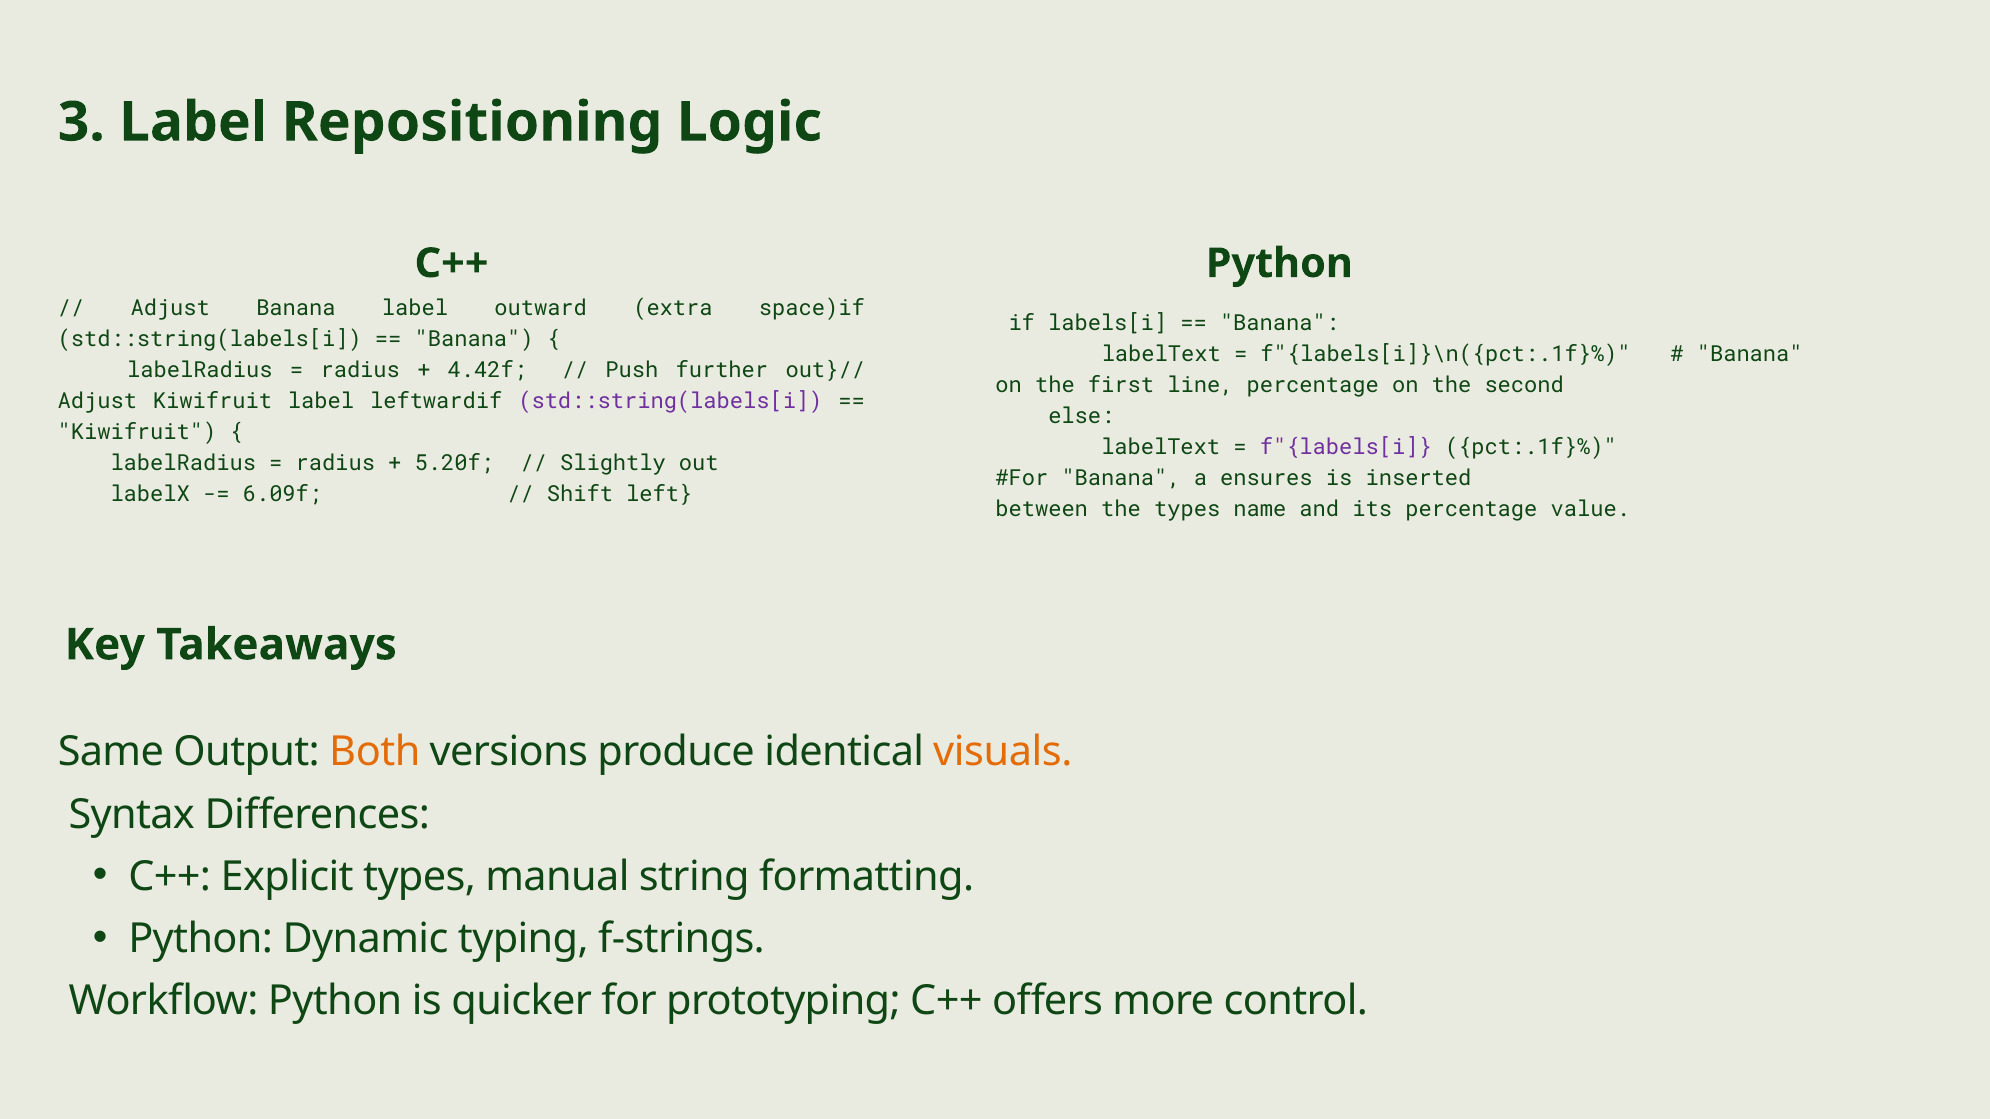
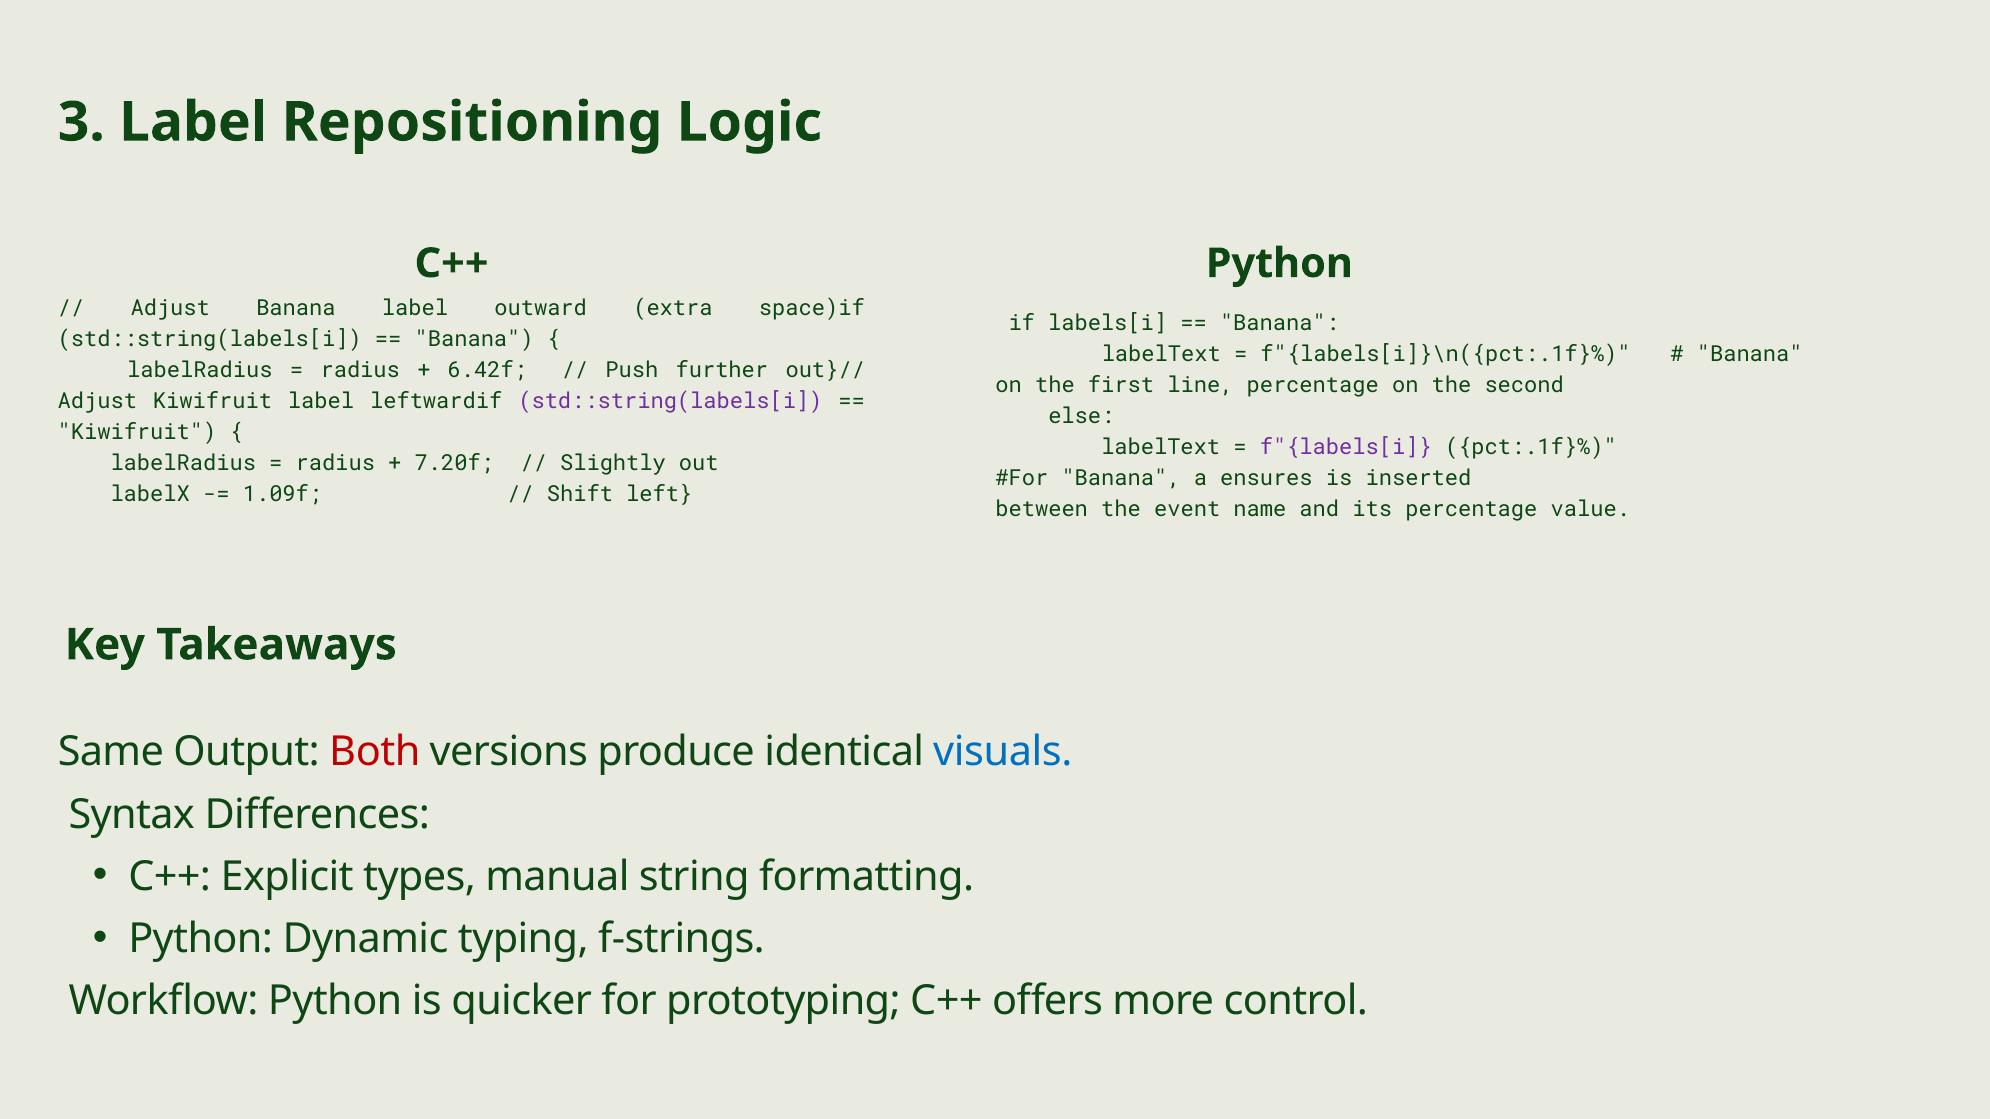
4.42f: 4.42f -> 6.42f (487, 370)
5.20f: 5.20f -> 7.20f (454, 463)
6.09f: 6.09f -> 1.09f (283, 494)
the types: types -> event (1187, 509)
Both colour: orange -> red (375, 752)
visuals colour: orange -> blue (1003, 752)
